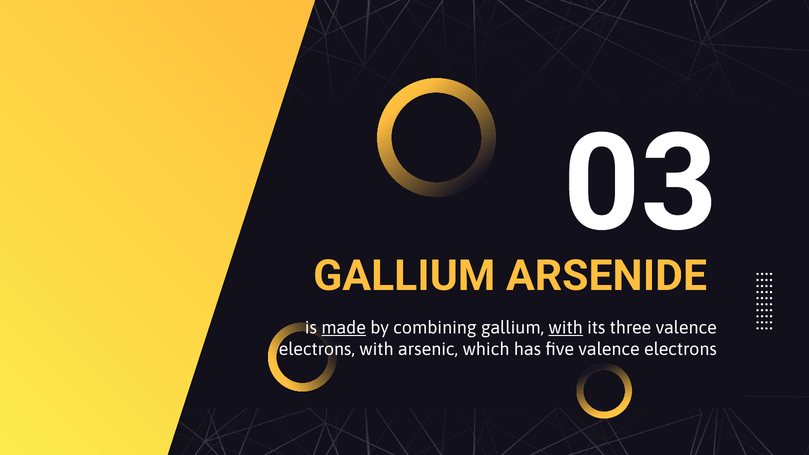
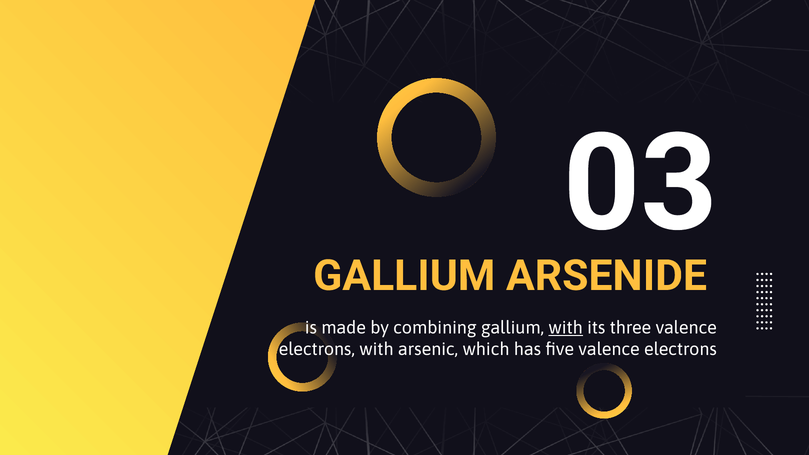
made underline: present -> none (344, 328)
